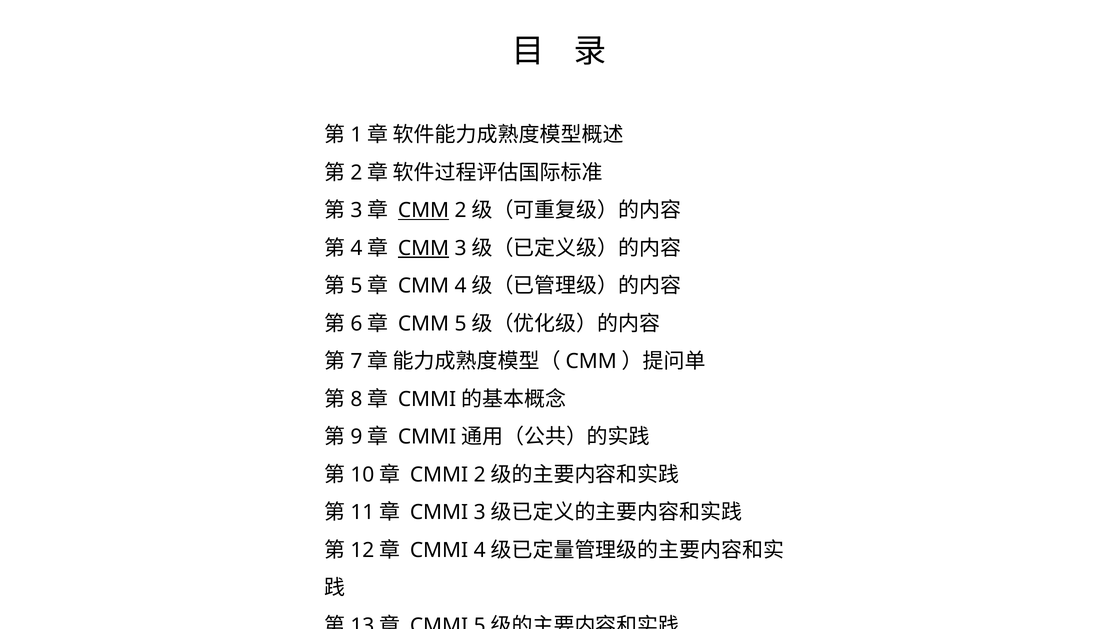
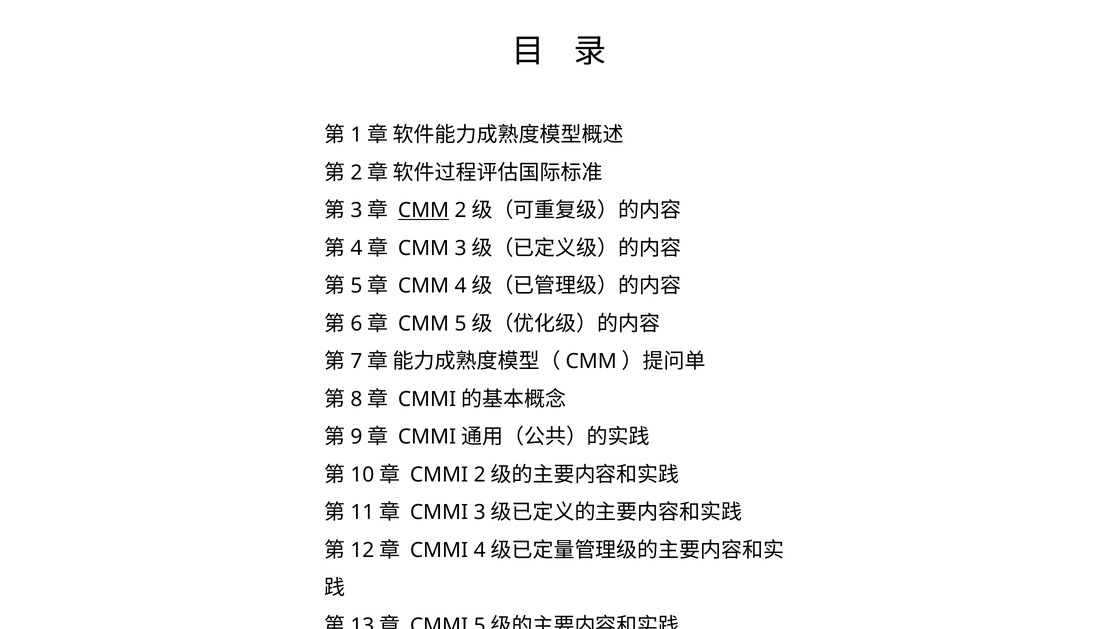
CMM underline: present -> none (424, 248)
